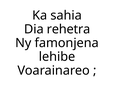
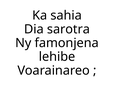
rehetra: rehetra -> sarotra (68, 29)
